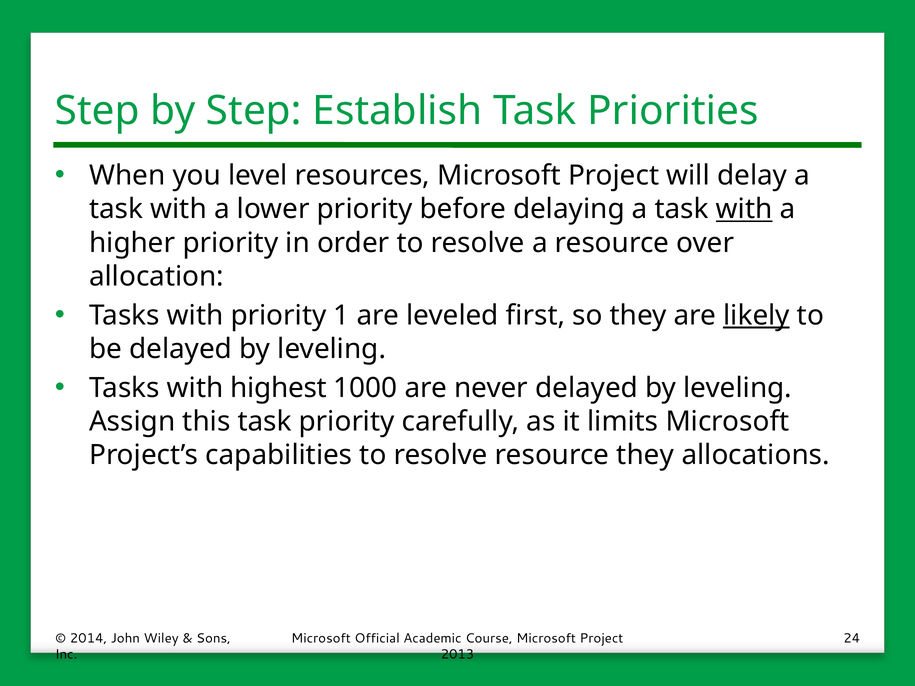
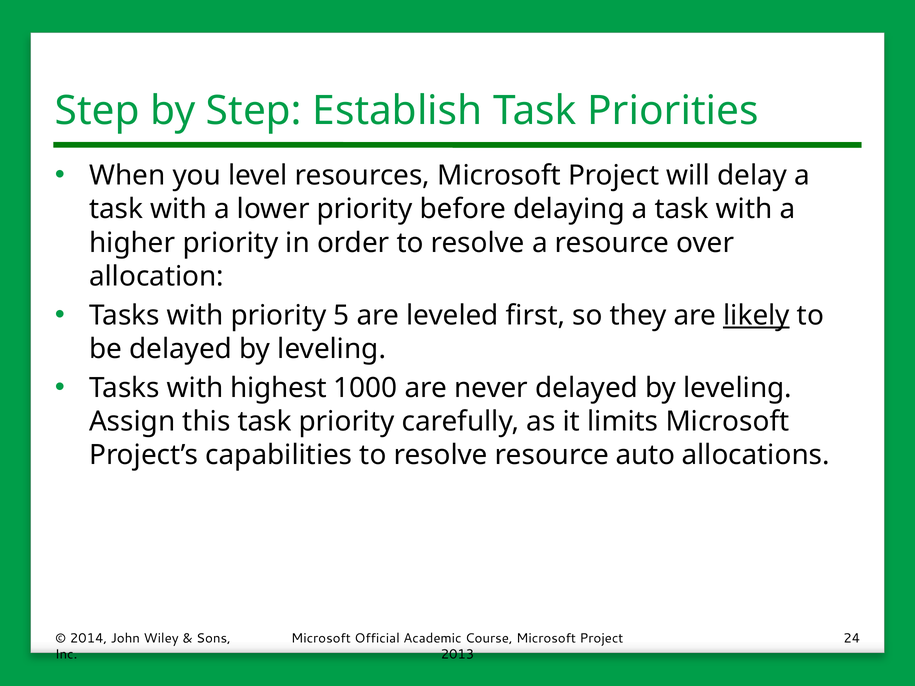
with underline: present -> none (744, 209)
1: 1 -> 5 (341, 316)
resource they: they -> auto (645, 455)
